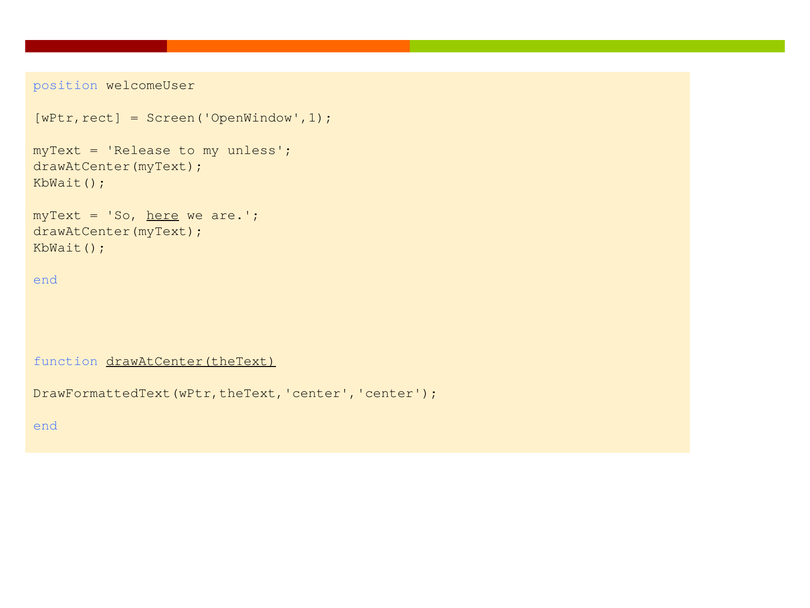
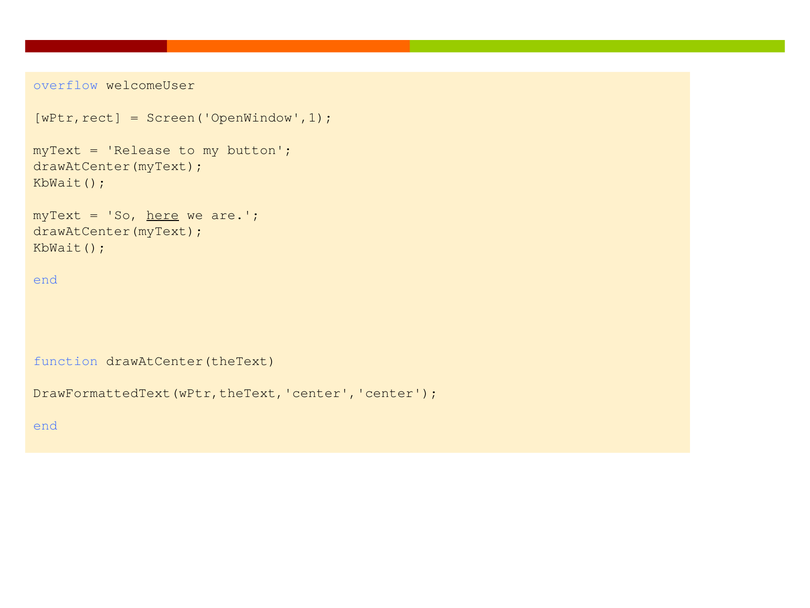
position: position -> overflow (66, 85)
unless: unless -> button (260, 150)
drawAtCenter(theText underline: present -> none (191, 360)
